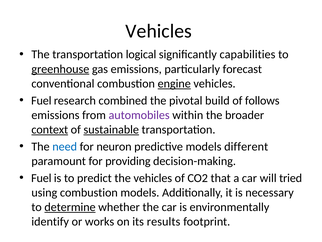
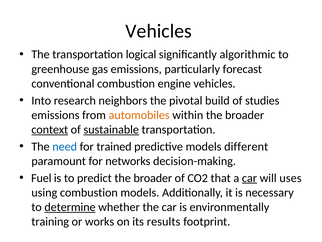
capabilities: capabilities -> algorithmic (247, 54)
greenhouse underline: present -> none (60, 69)
engine underline: present -> none (174, 83)
Fuel: Fuel -> Into (41, 100)
combined: combined -> neighbors (123, 100)
follows: follows -> studies (262, 100)
automobiles colour: purple -> orange (139, 115)
neuron: neuron -> trained (114, 146)
providing: providing -> networks (128, 161)
predict the vehicles: vehicles -> broader (153, 178)
car underline: none -> present (249, 178)
tried: tried -> uses (291, 178)
identify: identify -> training (50, 221)
